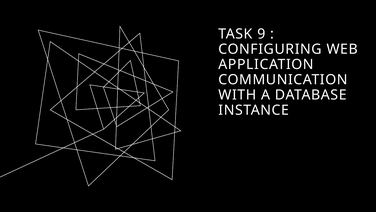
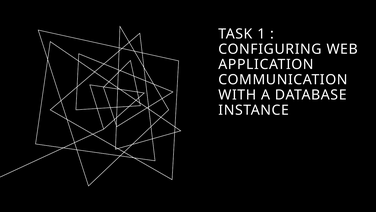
9: 9 -> 1 (261, 34)
